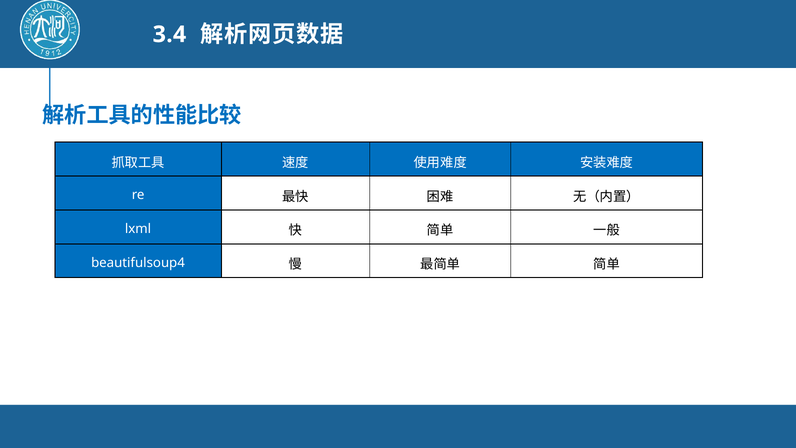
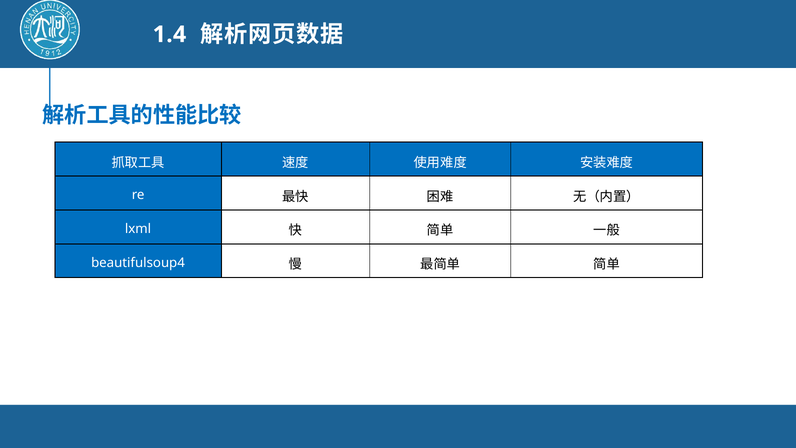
3.4: 3.4 -> 1.4 (169, 34)
